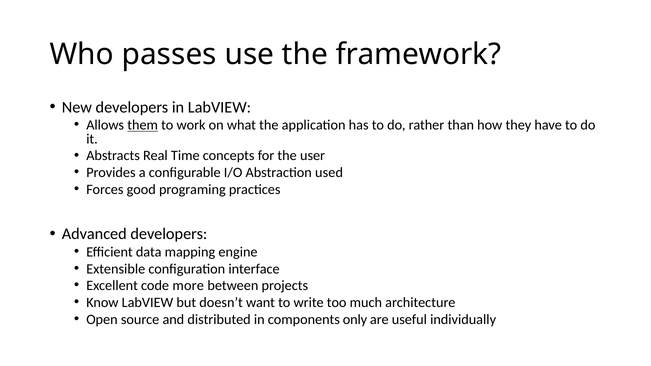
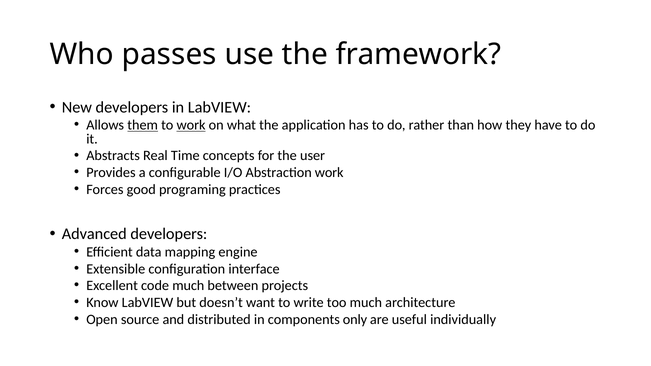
work underline: none -> present (191, 125)
Abstraction used: used -> work (329, 173)
code more: more -> much (188, 286)
